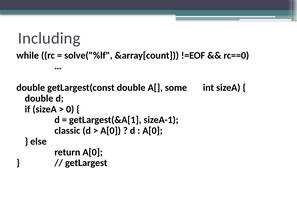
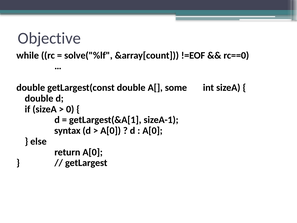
Including: Including -> Objective (49, 38)
classic: classic -> syntax (67, 130)
